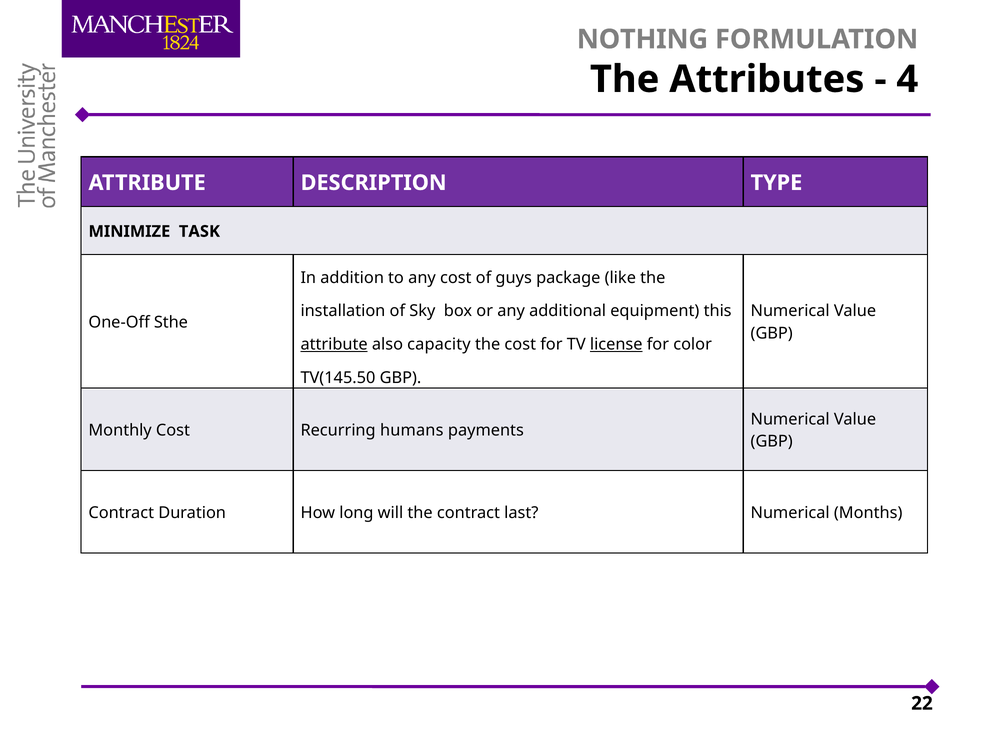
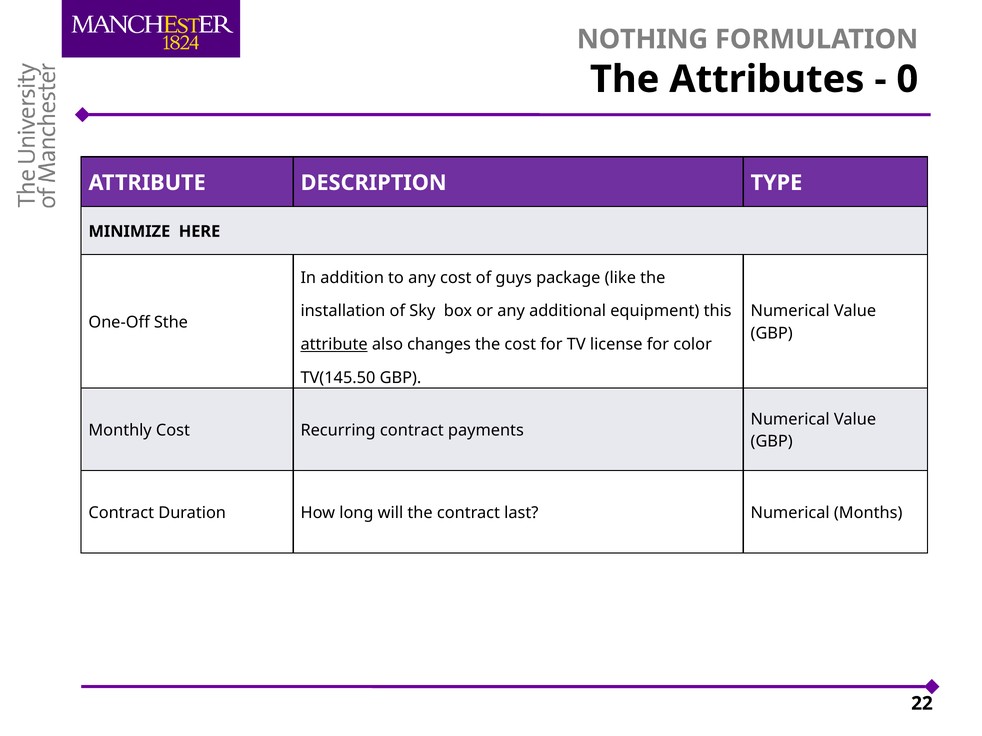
4: 4 -> 0 (907, 79)
TASK: TASK -> HERE (199, 232)
capacity: capacity -> changes (439, 345)
license underline: present -> none (616, 345)
Recurring humans: humans -> contract (412, 431)
